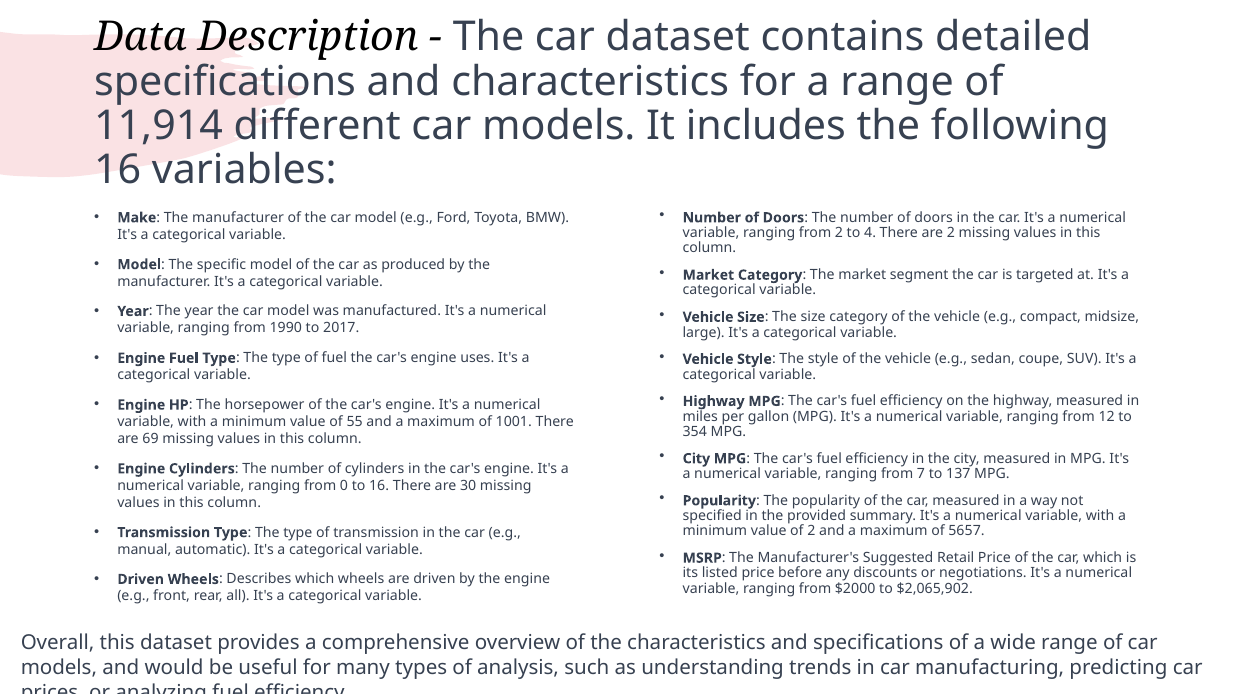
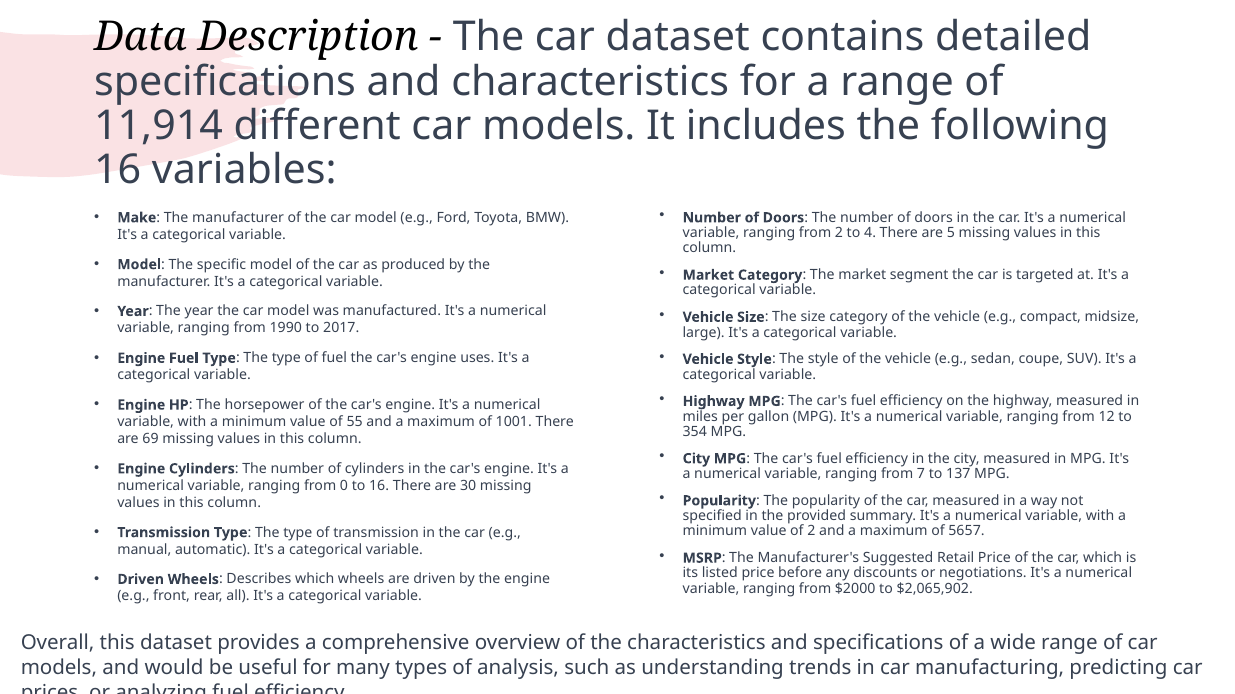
are 2: 2 -> 5 (951, 233)
